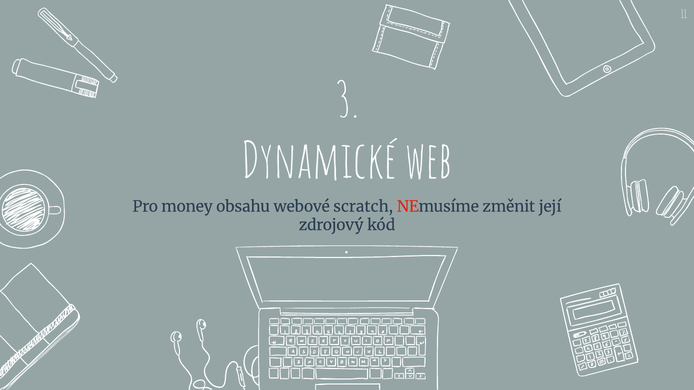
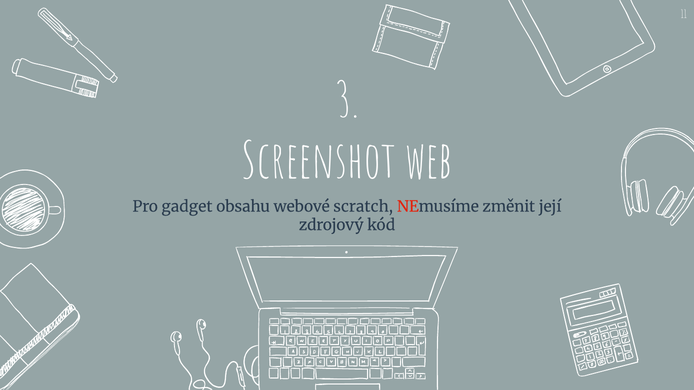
Dynamické: Dynamické -> Screenshot (319, 162)
money: money -> gadget (187, 207)
